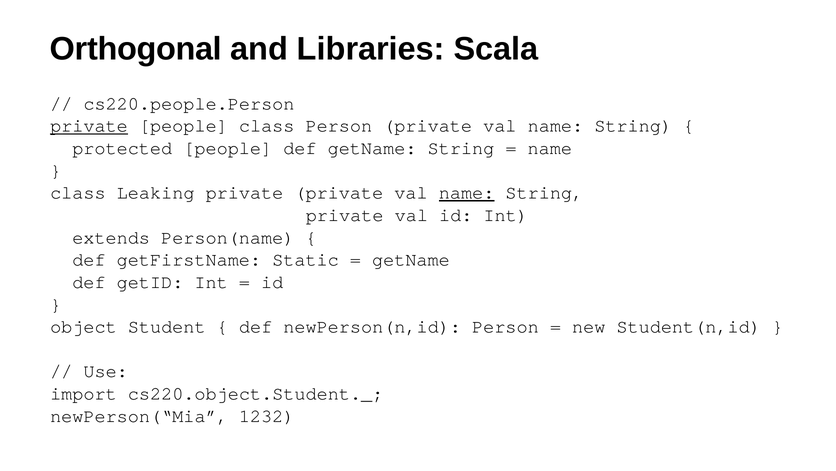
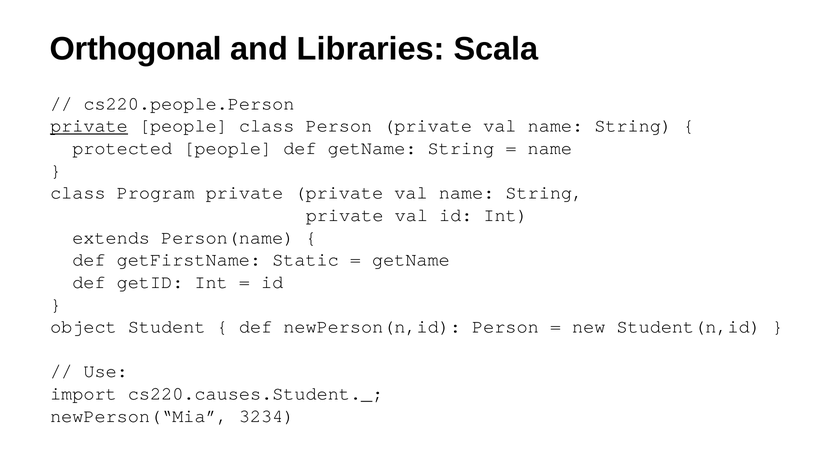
Leaking: Leaking -> Program (156, 193)
name underline: present -> none (467, 193)
cs220.object.Student._: cs220.object.Student._ -> cs220.causes.Student._ (256, 393)
1232: 1232 -> 3234 (267, 415)
